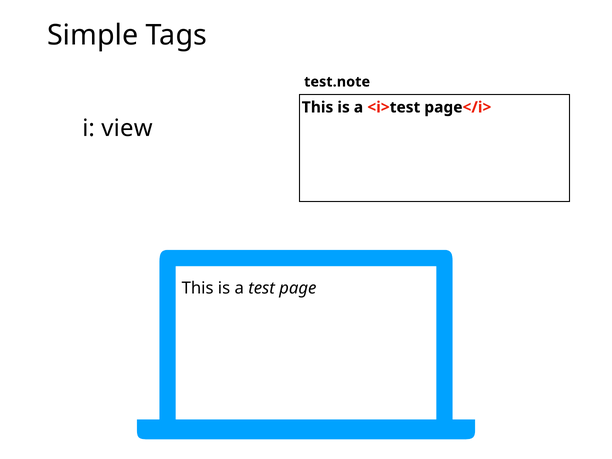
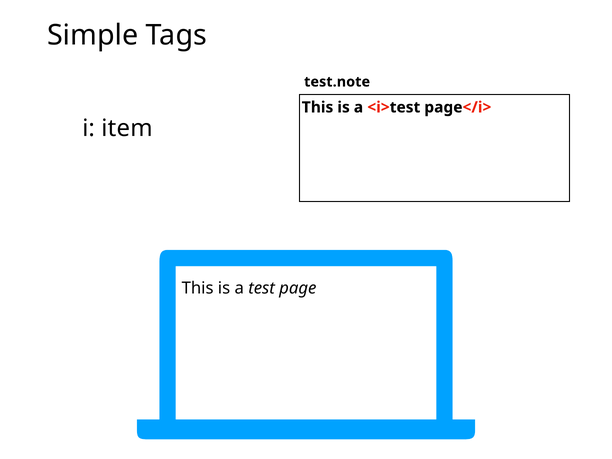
view: view -> item (127, 128)
